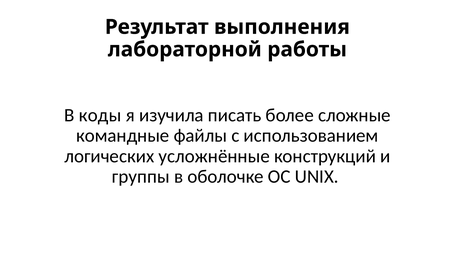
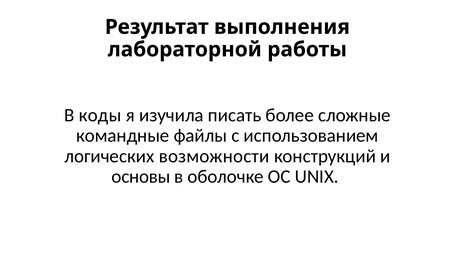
усложнённые: усложнённые -> возможности (214, 156)
группы: группы -> основы (141, 177)
